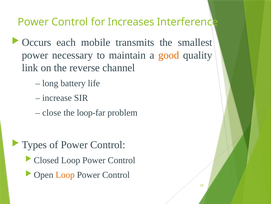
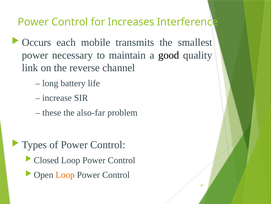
good colour: orange -> black (169, 55)
close: close -> these (52, 112)
loop-far: loop-far -> also-far (91, 112)
